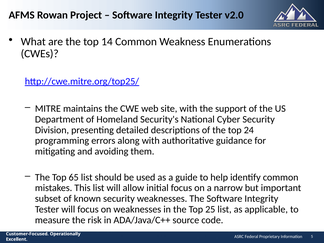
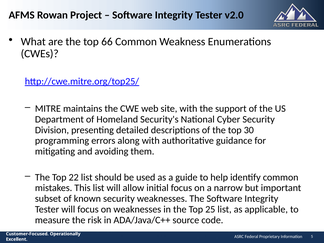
14: 14 -> 66 (107, 42)
24: 24 -> 30 (249, 130)
65: 65 -> 22 (74, 177)
